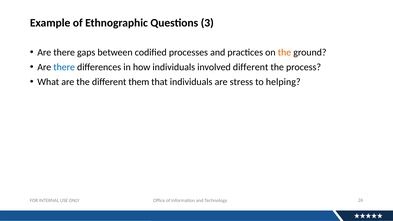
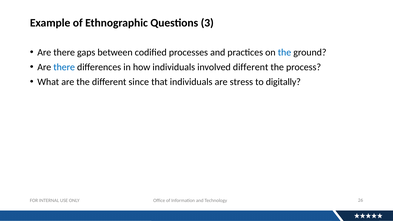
the colour: orange -> blue (284, 52)
them: them -> since (139, 82)
helping: helping -> digitally (283, 82)
